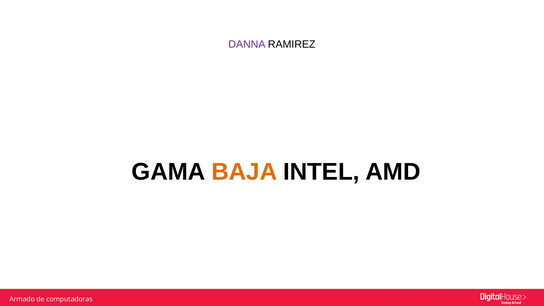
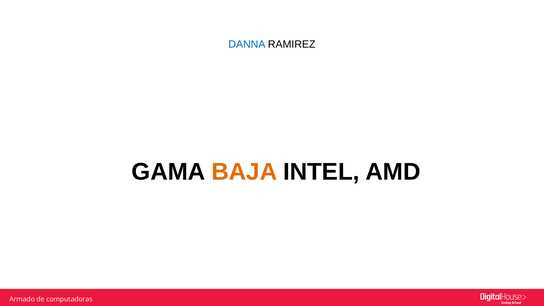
DANNA colour: purple -> blue (247, 44)
